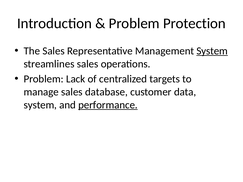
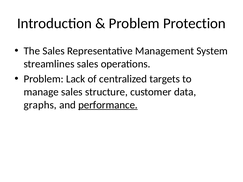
System underline: present -> none (212, 51)
database: database -> structure (106, 92)
system: system -> graphs (40, 105)
